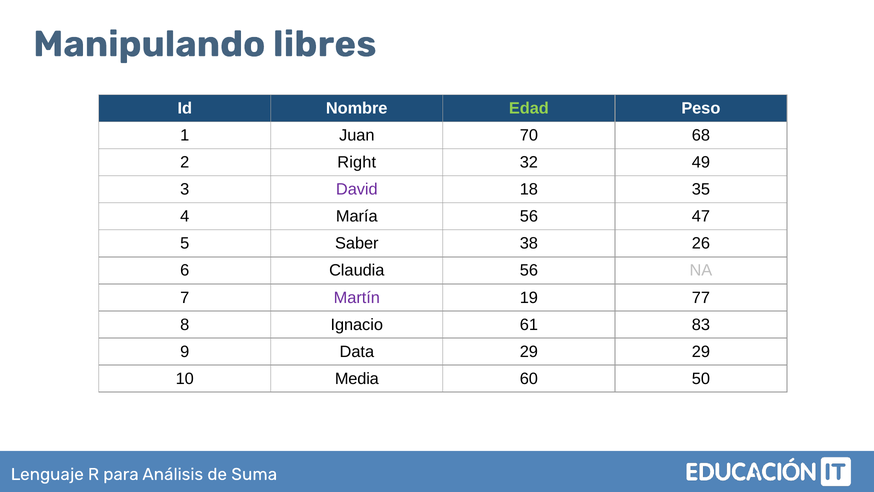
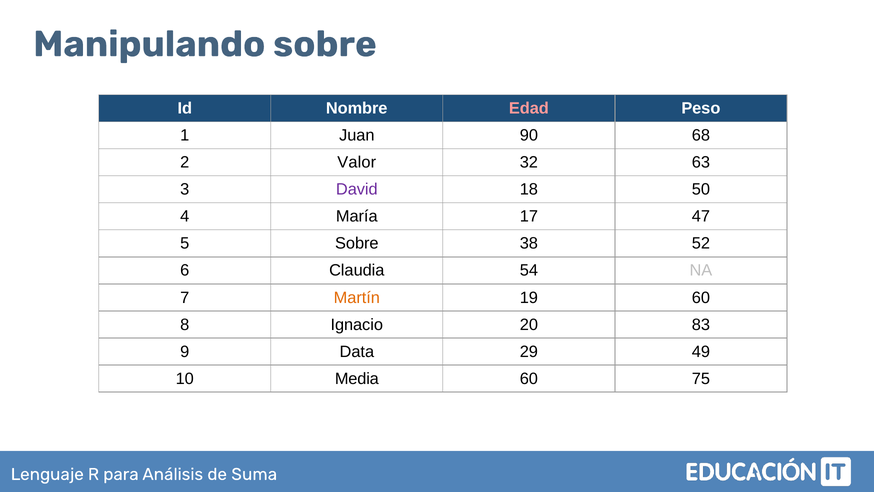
Manipulando libres: libres -> sobre (325, 44)
Edad colour: light green -> pink (529, 108)
70: 70 -> 90 (529, 135)
Right: Right -> Valor (357, 162)
49: 49 -> 63 (701, 162)
35: 35 -> 50 (701, 189)
María 56: 56 -> 17 (529, 216)
5 Saber: Saber -> Sobre (357, 243)
26: 26 -> 52 (701, 243)
Claudia 56: 56 -> 54 (529, 270)
Martín colour: purple -> orange (357, 297)
19 77: 77 -> 60 (701, 297)
61: 61 -> 20 (529, 324)
29 29: 29 -> 49 (701, 351)
50: 50 -> 75 (701, 378)
